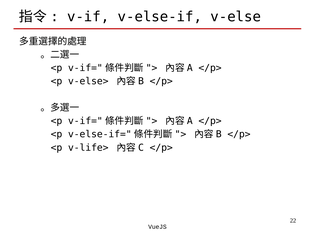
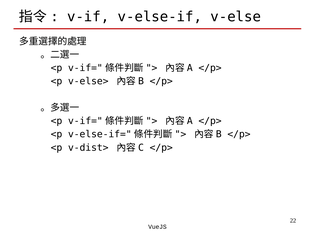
v-life>: v-life> -> v-dist> (88, 148)
